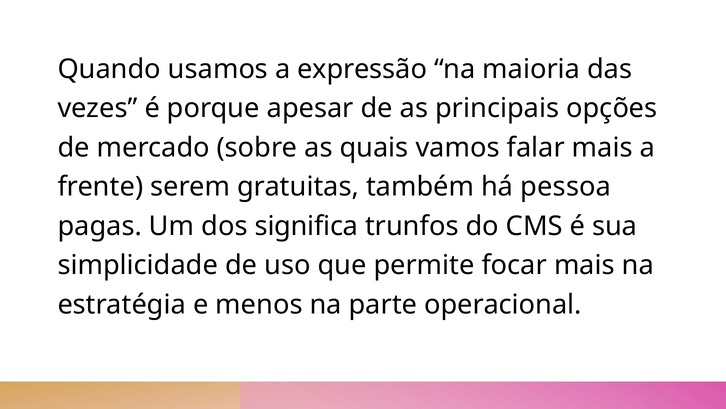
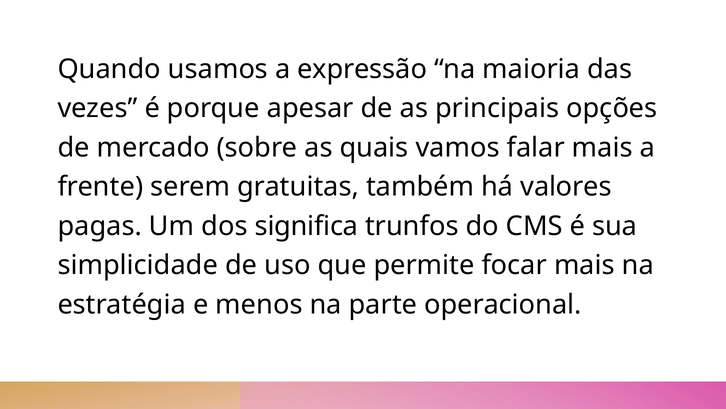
pessoa: pessoa -> valores (566, 186)
